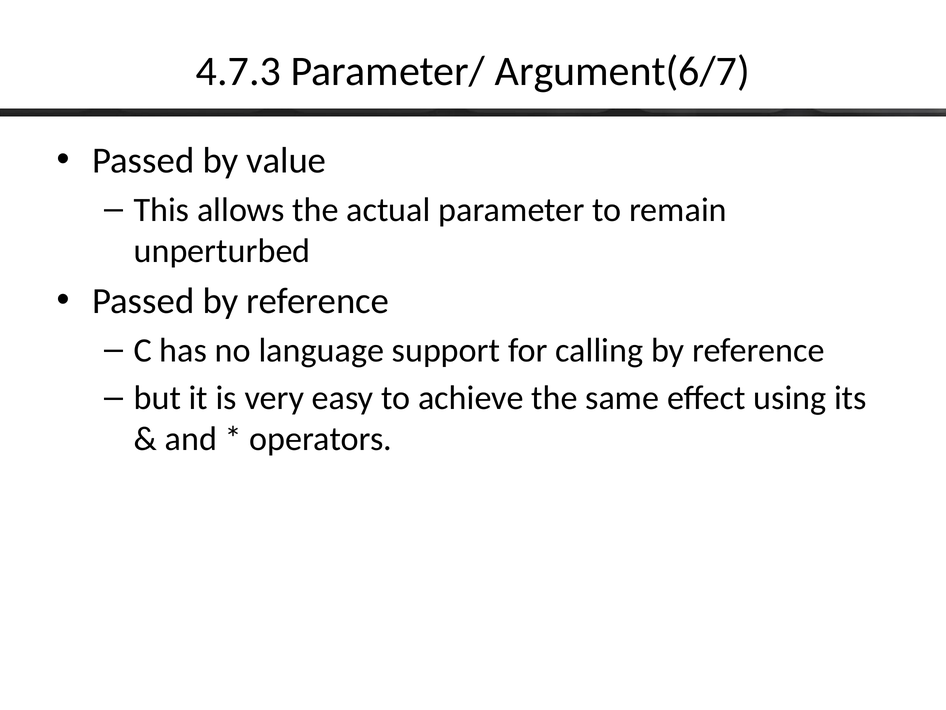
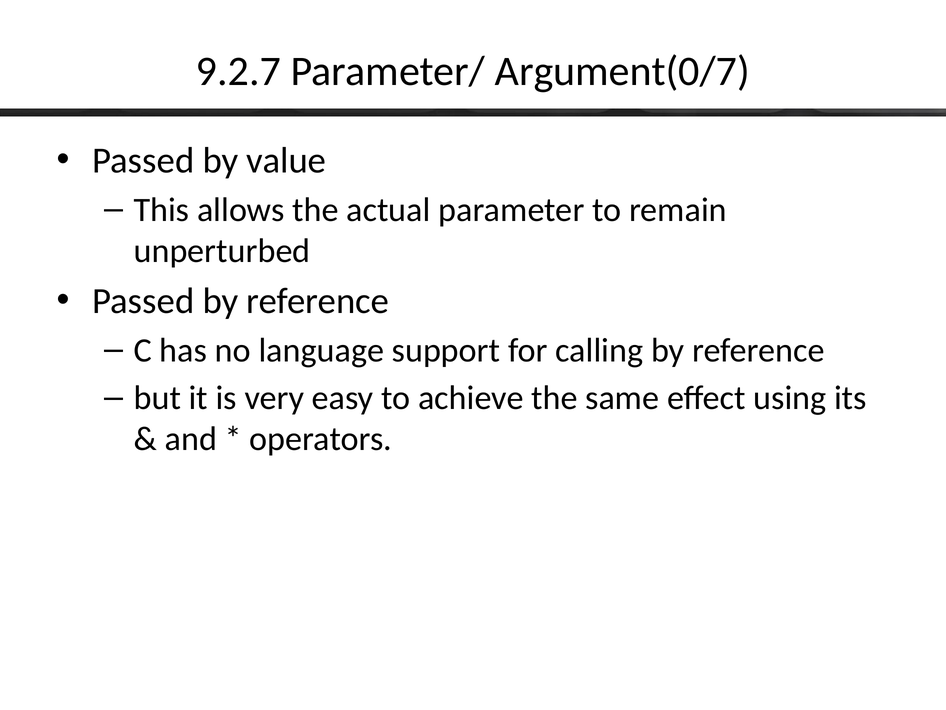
4.7.3: 4.7.3 -> 9.2.7 (238, 72)
Argument(6/7: Argument(6/7 -> Argument(0/7 (622, 72)
